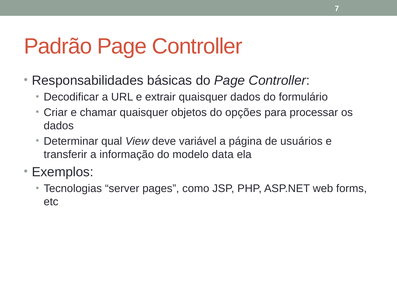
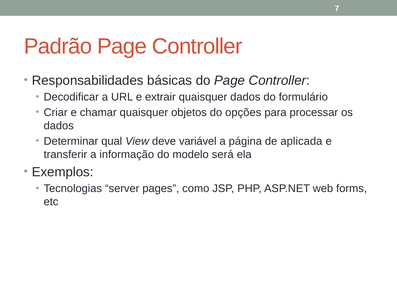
usuários: usuários -> aplicada (301, 141)
data: data -> será (223, 154)
